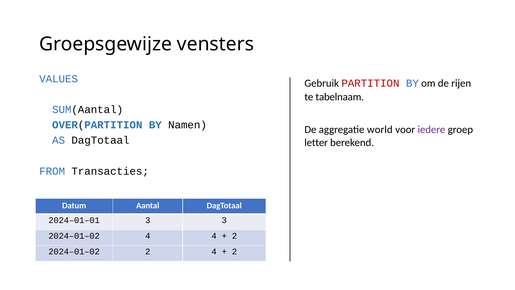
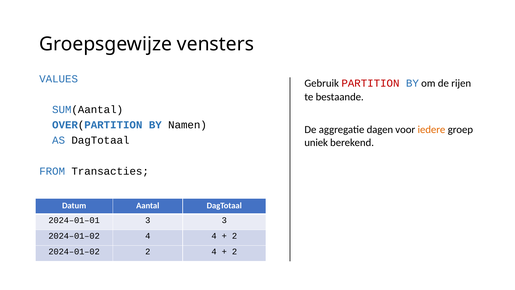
tabelnaam: tabelnaam -> bestaande (340, 97)
world: world -> dagen (380, 129)
iedere colour: purple -> orange (431, 129)
letter: letter -> uniek (316, 143)
